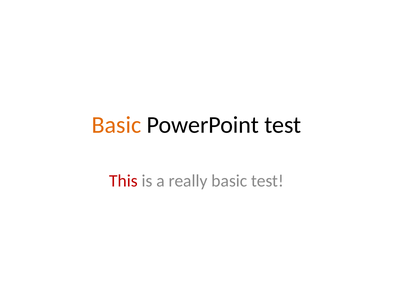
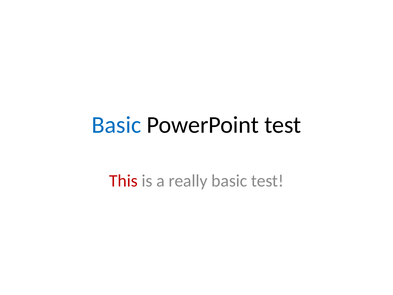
Basic colour: orange -> blue (116, 125)
